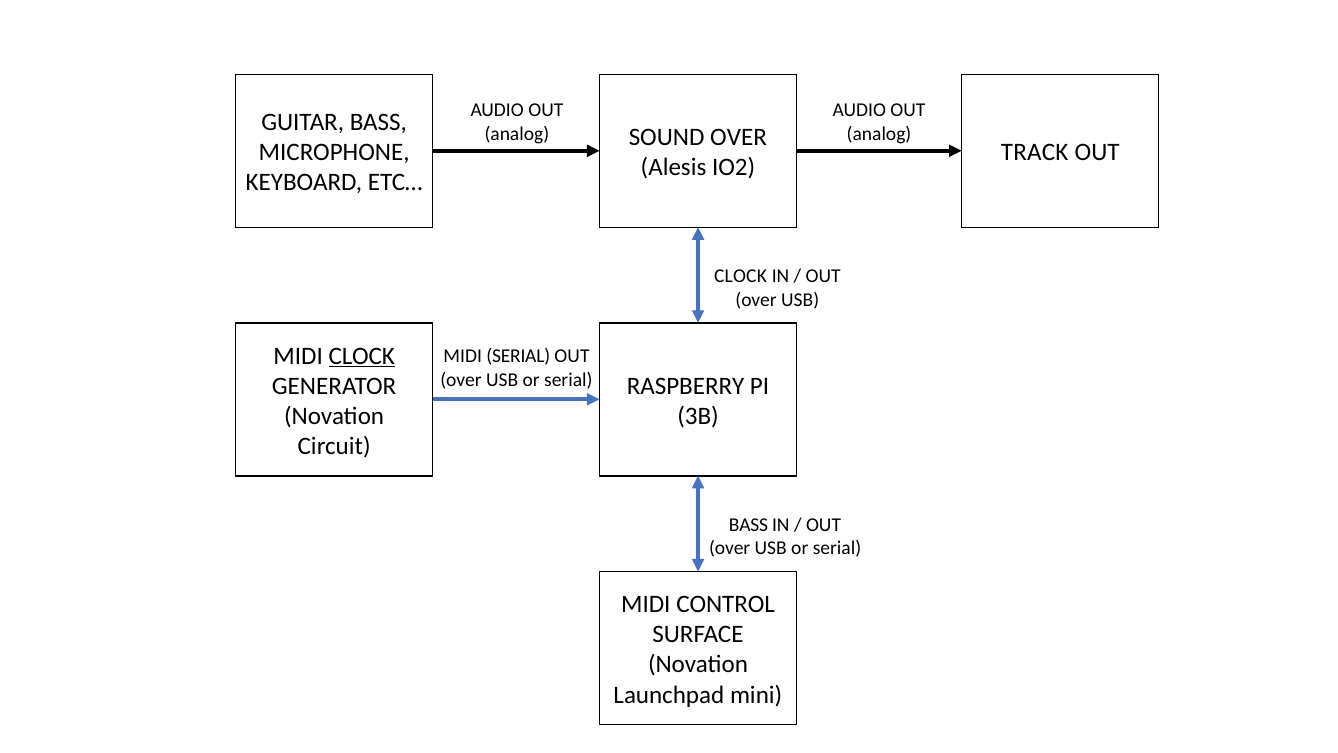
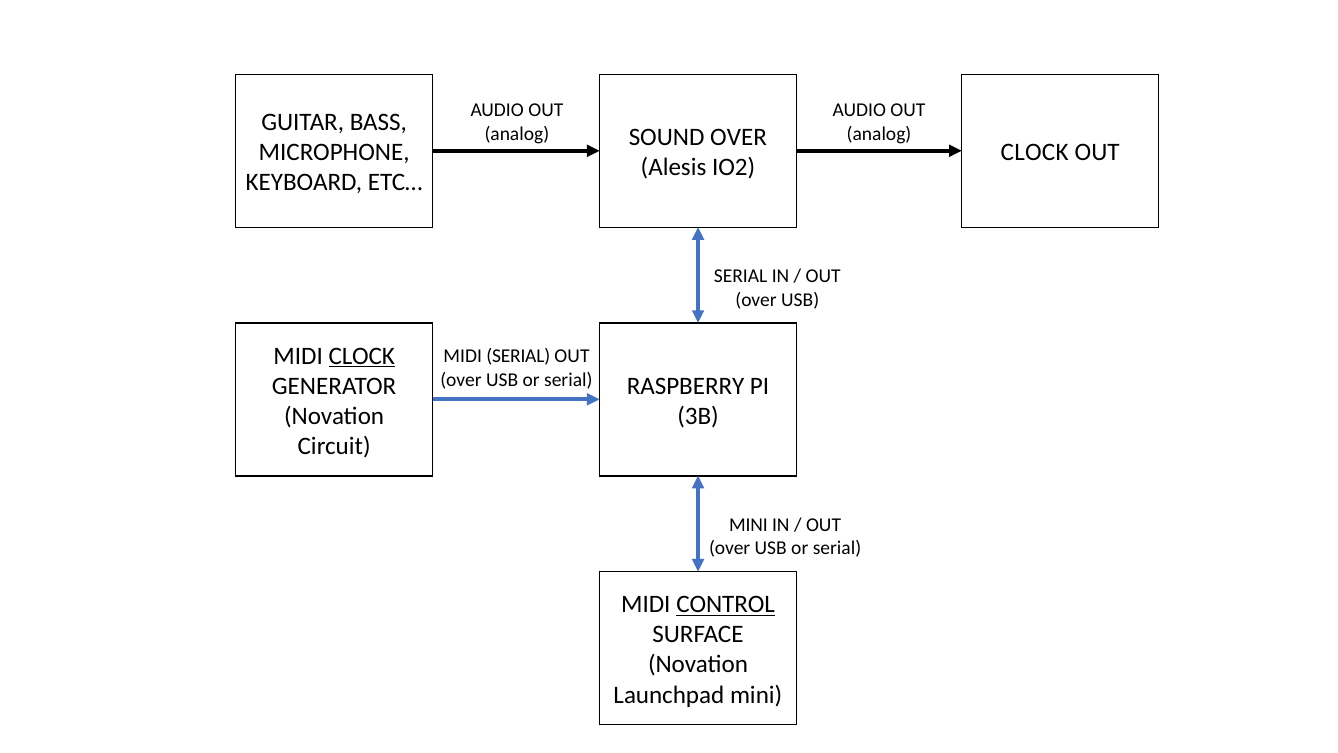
TRACK: TRACK -> CLOCK (1035, 152)
CLOCK: CLOCK -> SERIAL (741, 276)
BASS: BASS -> MINI (749, 524)
CONTROL underline: none -> present (726, 604)
